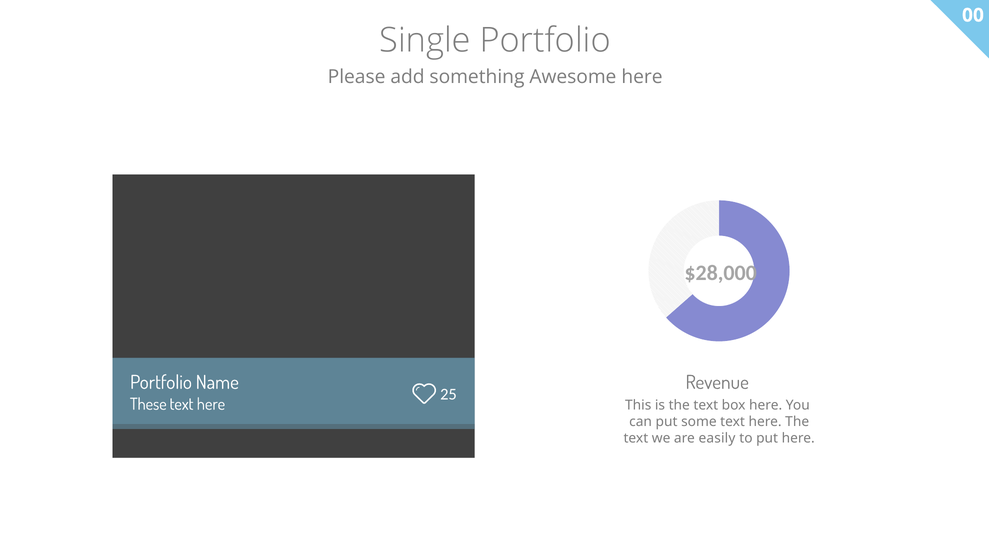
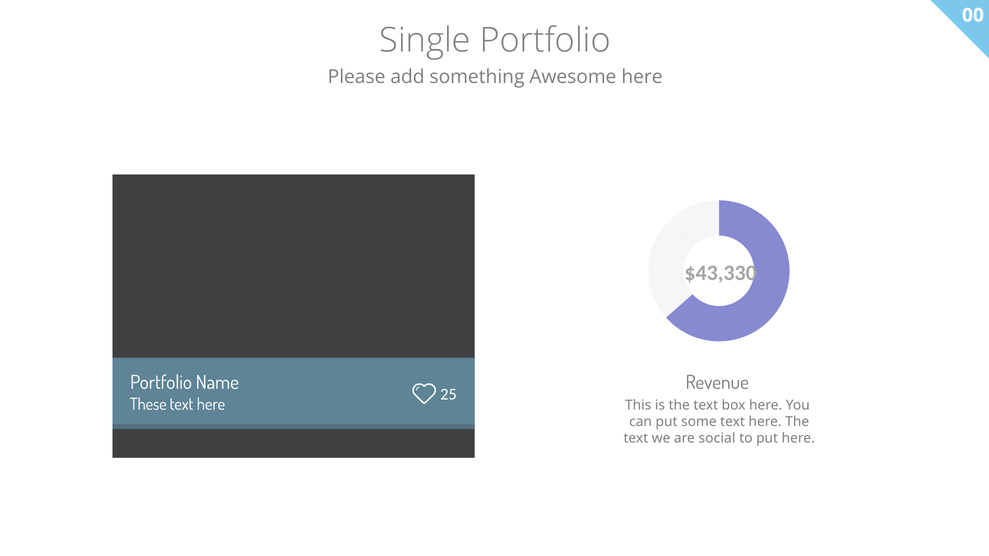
$28,000: $28,000 -> $43,330 (721, 273)
easily: easily -> social (717, 438)
